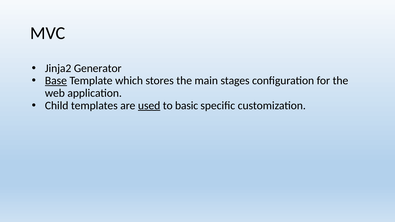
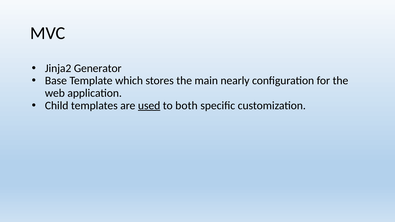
Base underline: present -> none (56, 81)
stages: stages -> nearly (235, 81)
basic: basic -> both (186, 106)
